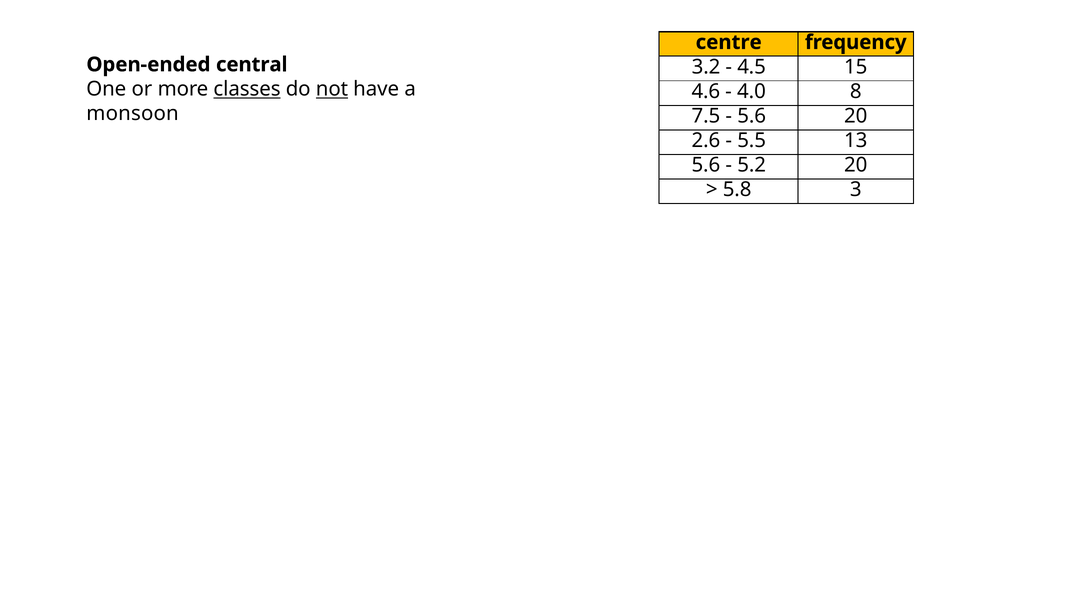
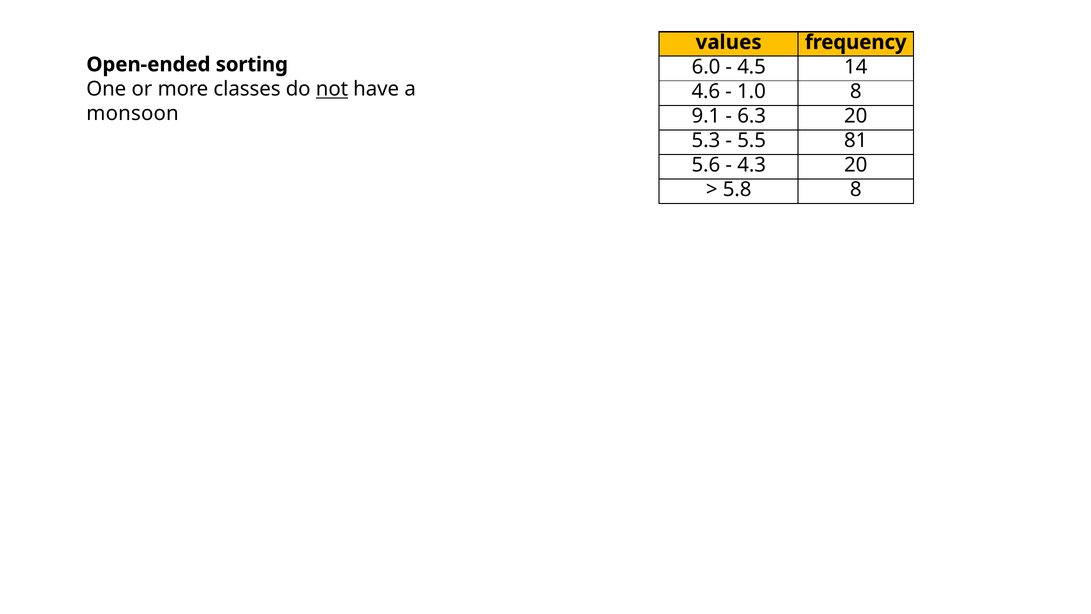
centre: centre -> values (729, 42)
central: central -> sorting (252, 65)
3.2: 3.2 -> 6.0 (706, 67)
15: 15 -> 14 (856, 67)
classes underline: present -> none (247, 89)
4.0: 4.0 -> 1.0 (751, 91)
7.5: 7.5 -> 9.1 (706, 116)
5.6: 5.6 -> 6.3 (752, 116)
2.6: 2.6 -> 5.3 (706, 140)
13: 13 -> 81 (856, 140)
5.2: 5.2 -> 4.3 (752, 165)
5.8 3: 3 -> 8 (856, 189)
